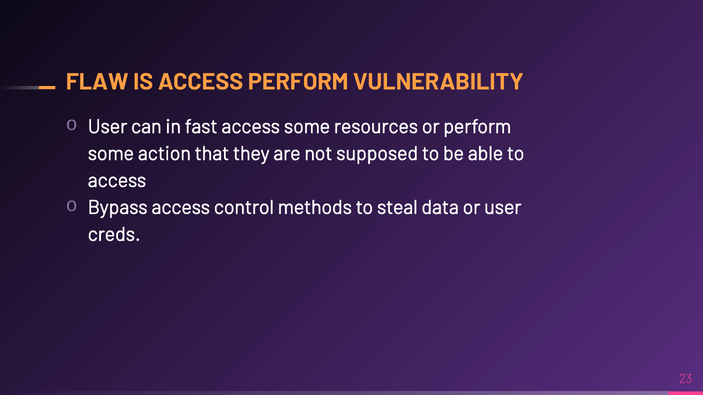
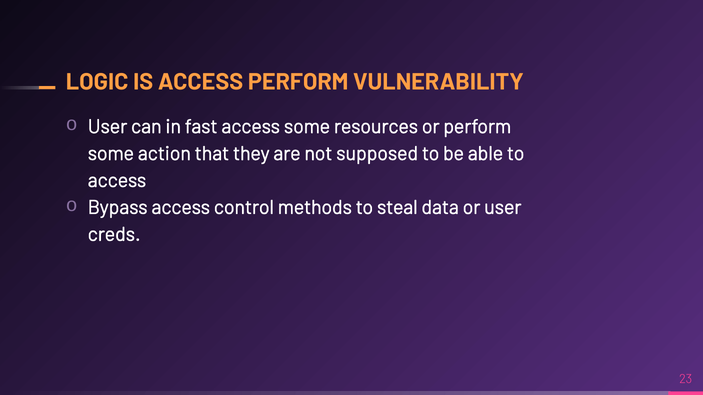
FLAW: FLAW -> LOGIC (97, 82)
